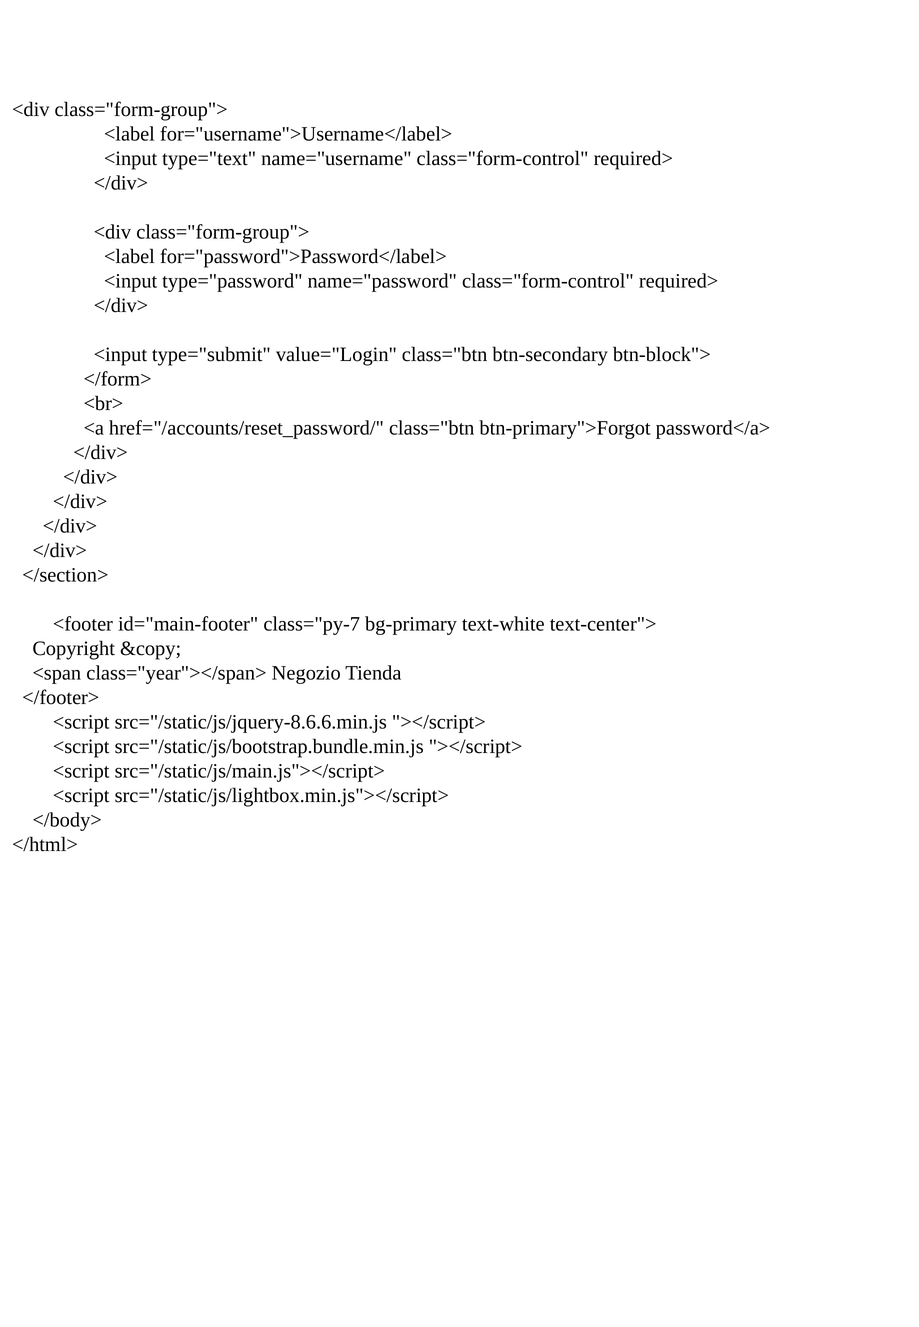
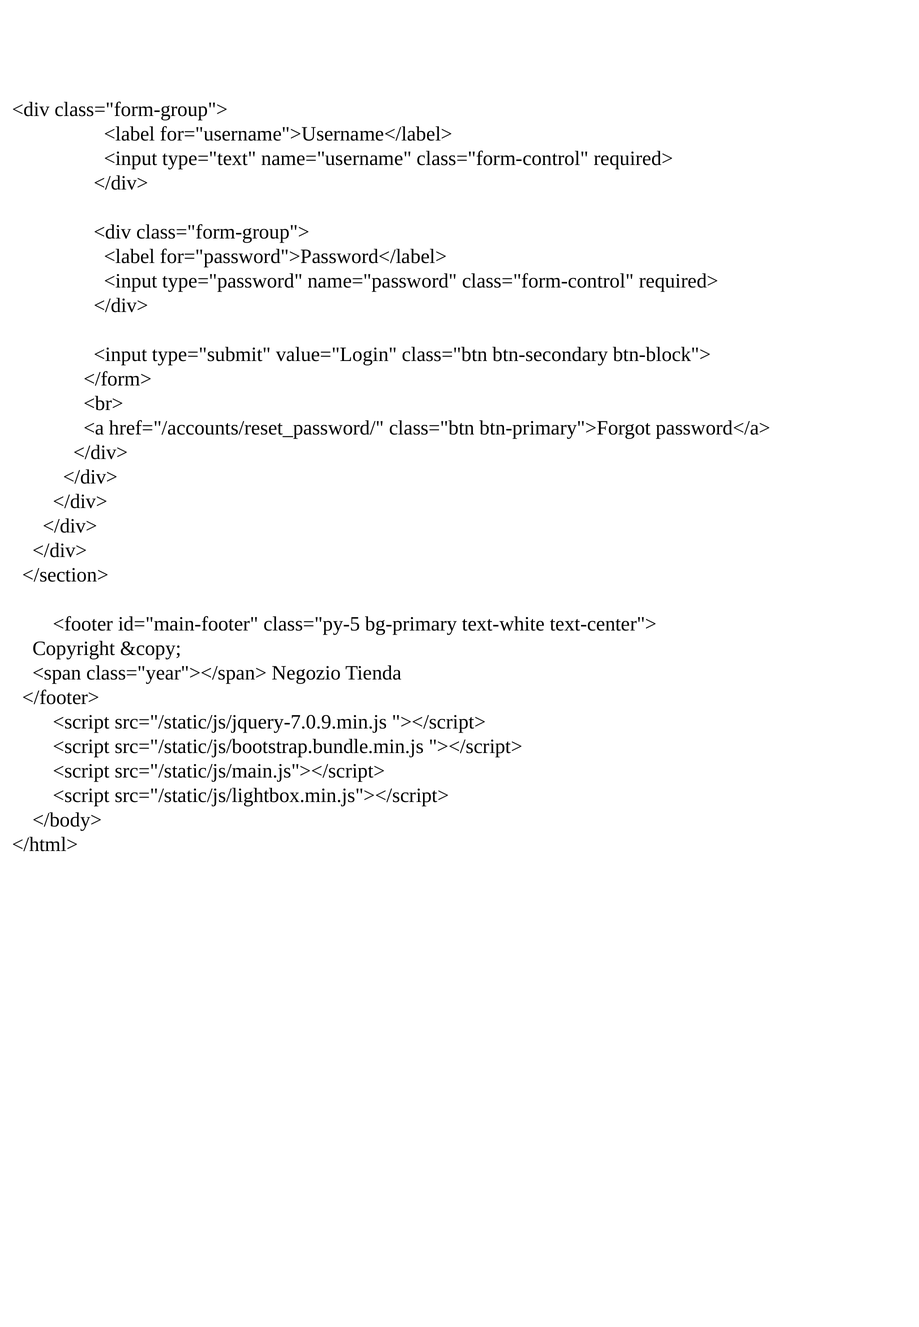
class="py-7: class="py-7 -> class="py-5 (312, 624)
src="/static/js/jquery-8.6.6.min.js: src="/static/js/jquery-8.6.6.min.js -> src="/static/js/jquery-7.0.9.min.js (251, 722)
